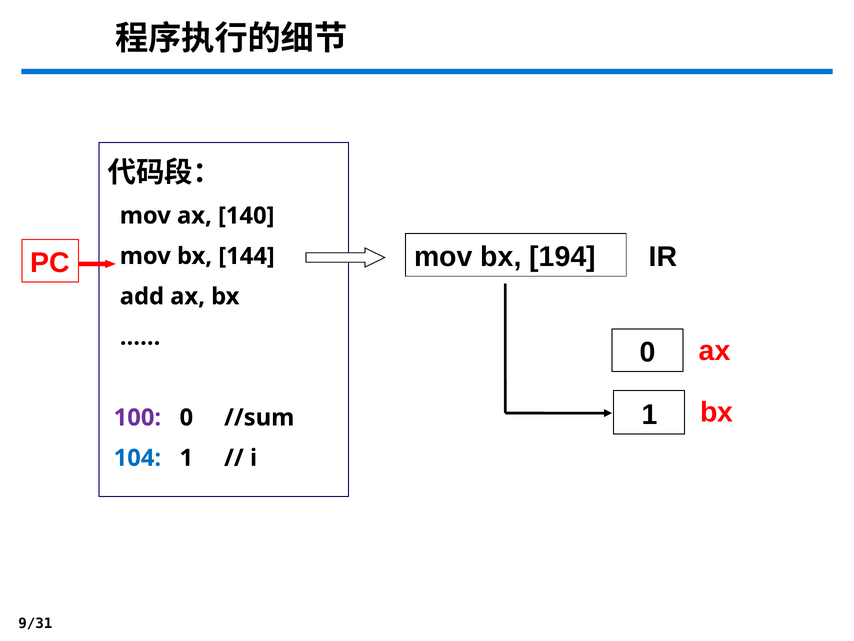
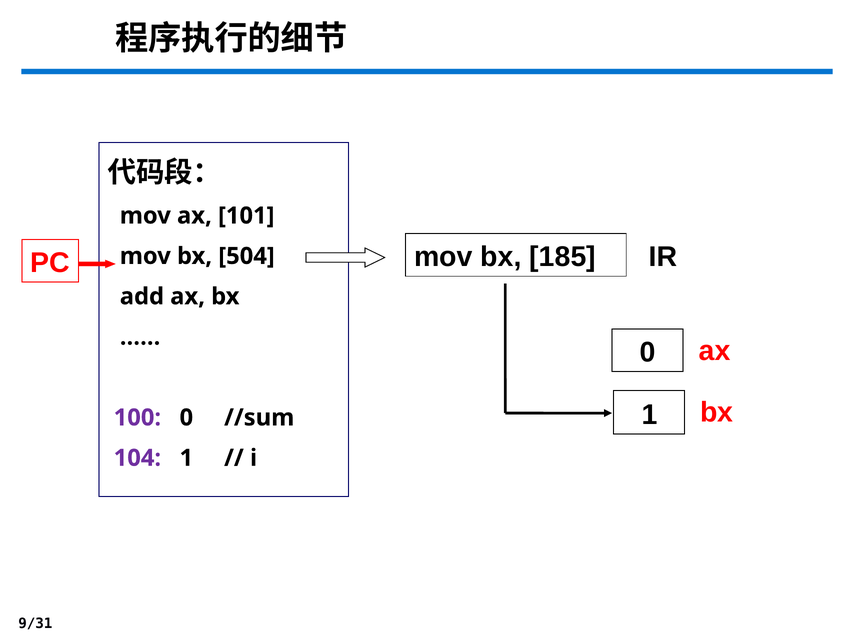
140: 140 -> 101 (246, 216)
194: 194 -> 185 (563, 257)
144: 144 -> 504 (247, 256)
104 colour: blue -> purple (137, 458)
